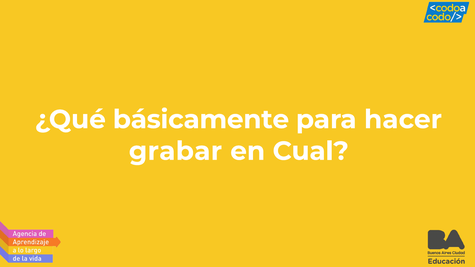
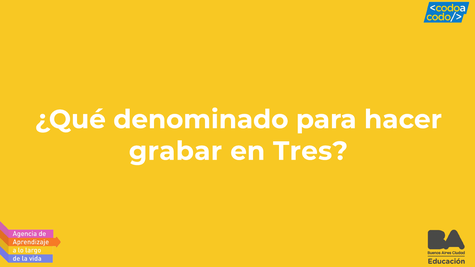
básicamente: básicamente -> denominado (201, 120)
Cual: Cual -> Tres (310, 151)
